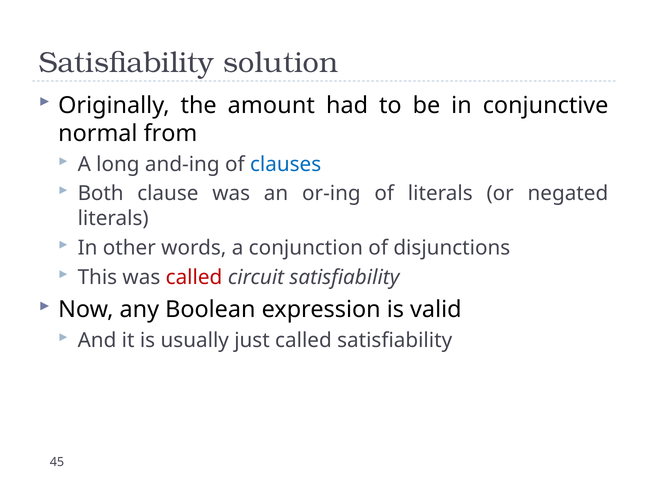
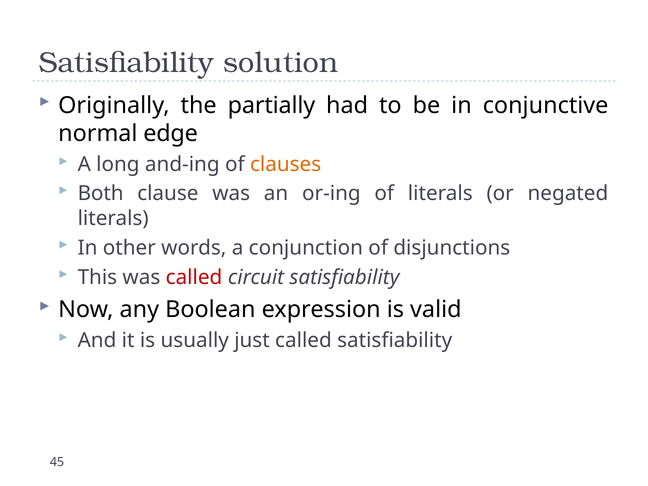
amount: amount -> partially (271, 105)
from: from -> edge (171, 133)
clauses colour: blue -> orange (286, 164)
